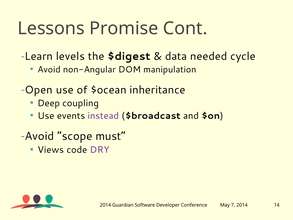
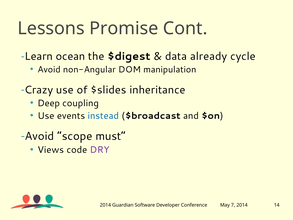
levels: levels -> ocean (70, 56)
needed: needed -> already (209, 56)
Open: Open -> Crazy (39, 90)
$ocean: $ocean -> $slides (108, 90)
instead colour: purple -> blue (103, 116)
